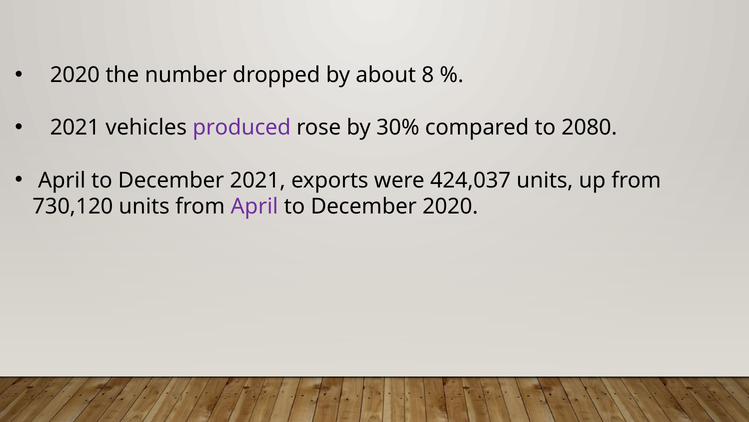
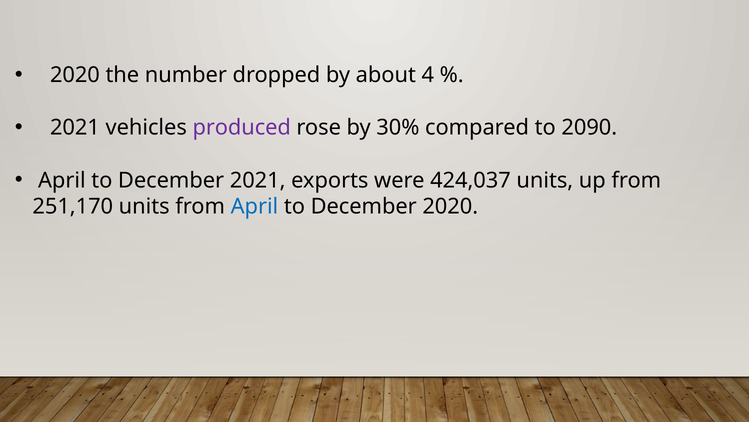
8: 8 -> 4 (428, 75)
2080: 2080 -> 2090 (589, 128)
730,120: 730,120 -> 251,170 (73, 206)
April colour: purple -> blue (254, 206)
